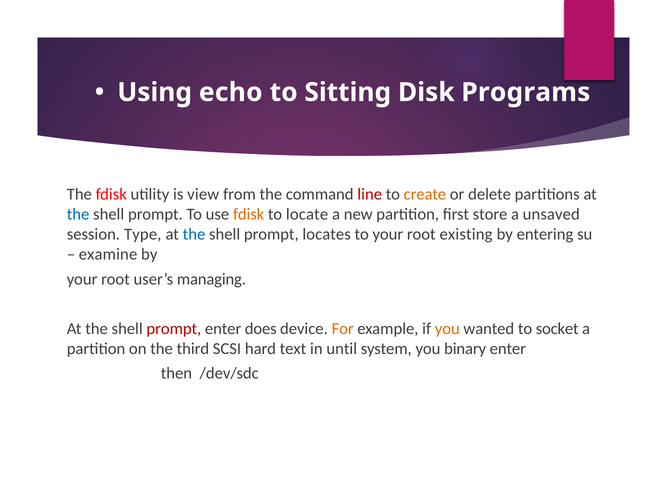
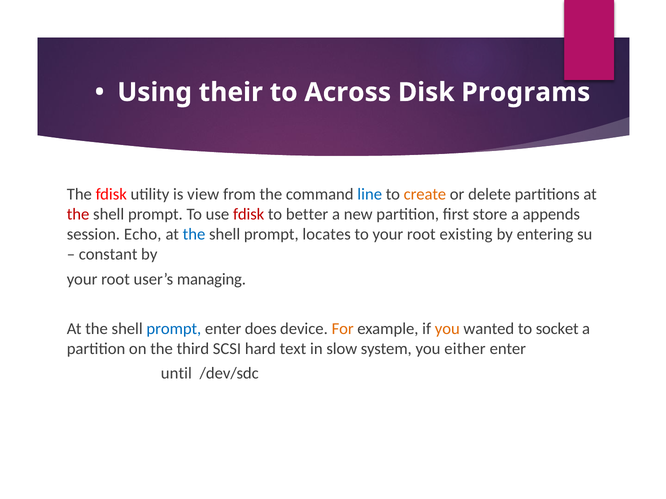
echo: echo -> their (231, 92)
Sitting: Sitting -> Across (348, 92)
line colour: red -> blue (370, 195)
the colour: blue -> red (78, 215)
fdisk colour: orange -> red (249, 215)
locate: locate -> better (307, 215)
unsaved: unsaved -> appends (551, 215)
Type: Type -> Echo (143, 235)
examine: examine -> constant (108, 255)
prompt colour: red -> blue (174, 329)
until: until -> slow (342, 349)
binary: binary -> either (465, 349)
then: then -> until (176, 374)
